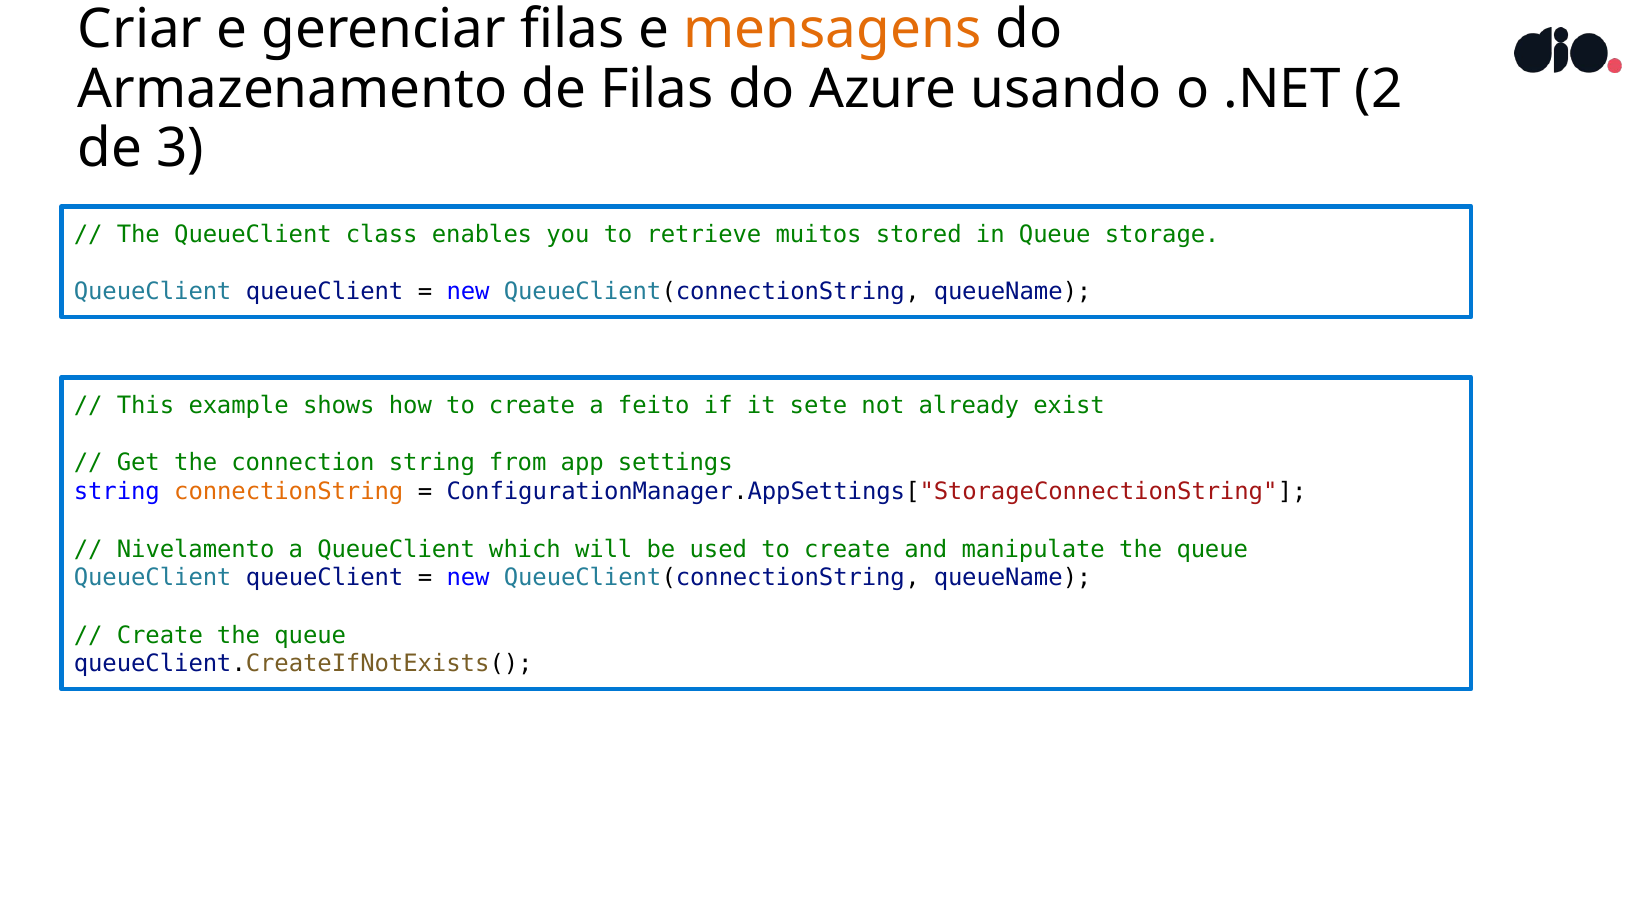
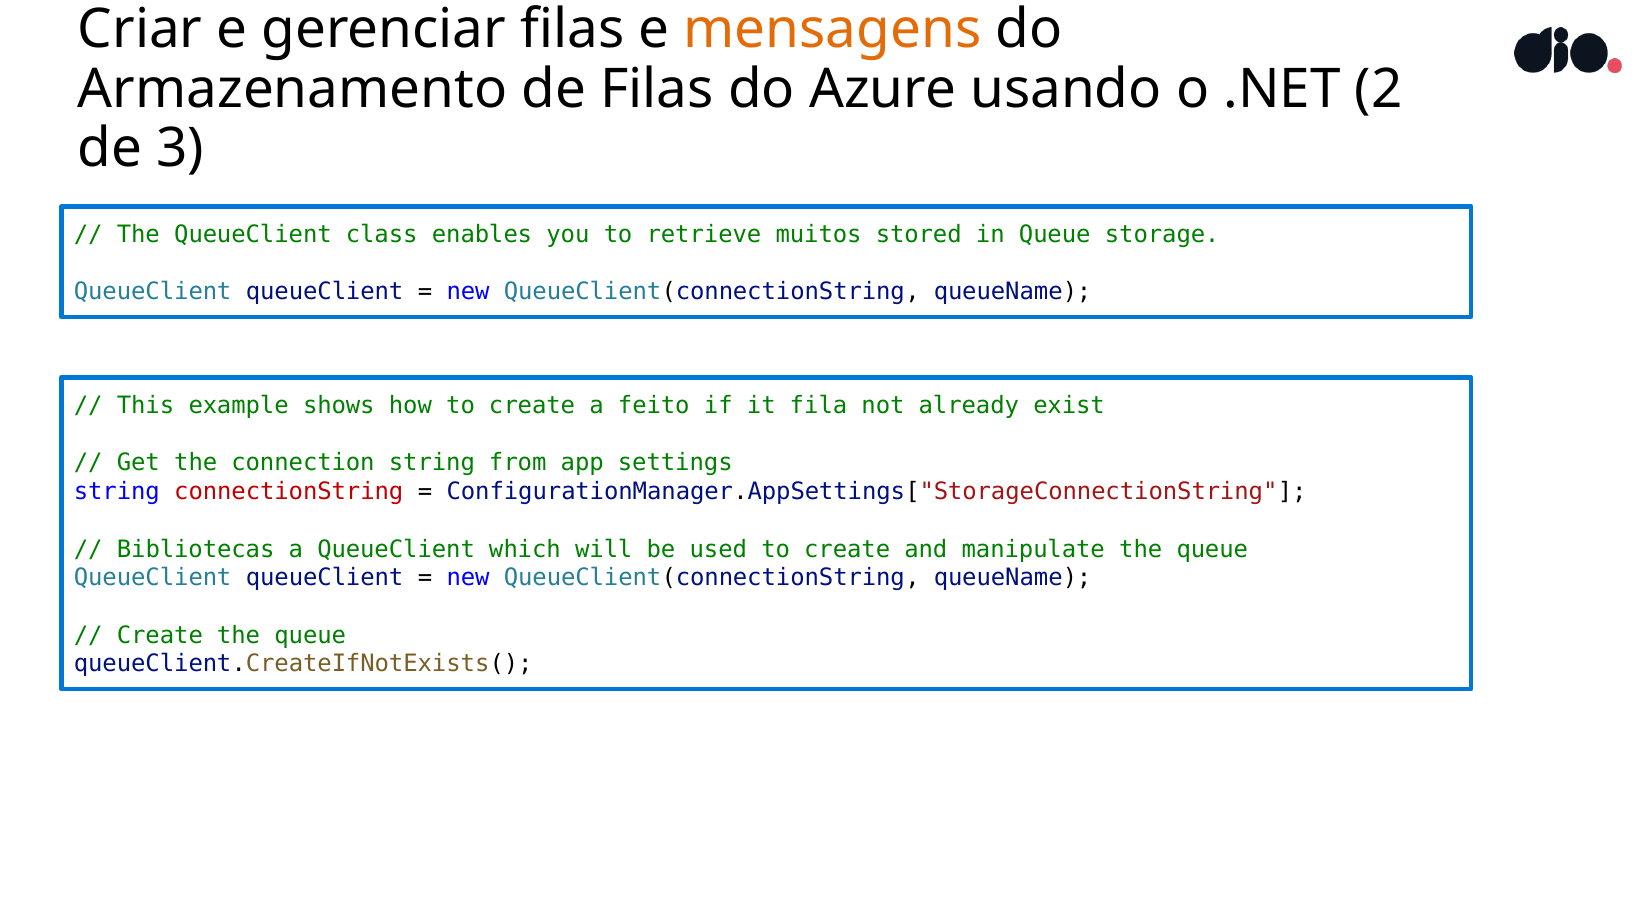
sete: sete -> fila (819, 406)
connectionString colour: orange -> red (289, 492)
Nivelamento: Nivelamento -> Bibliotecas (196, 549)
